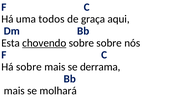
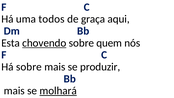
sobre sobre: sobre -> quem (109, 43)
derrama: derrama -> produzir (100, 67)
molhará underline: none -> present (58, 91)
